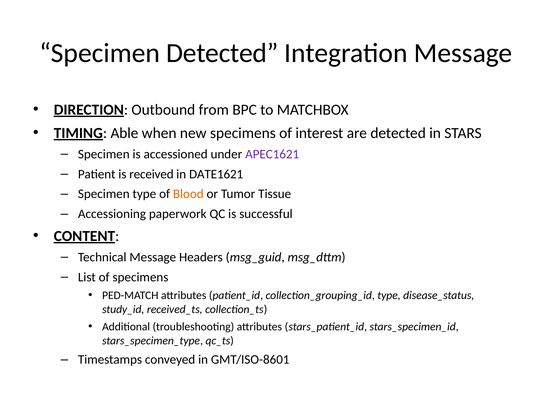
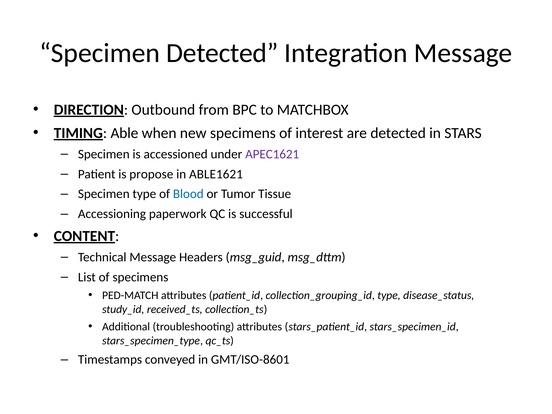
received: received -> propose (151, 174)
DATE1621: DATE1621 -> ABLE1621 (216, 174)
Blood colour: orange -> blue (188, 194)
